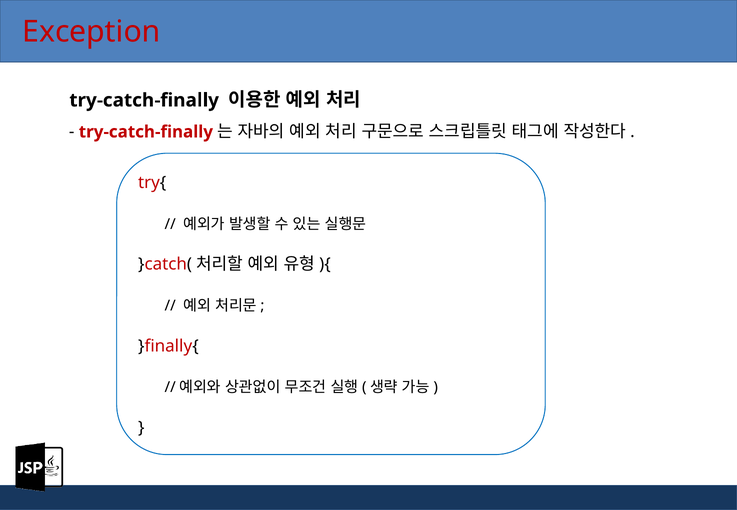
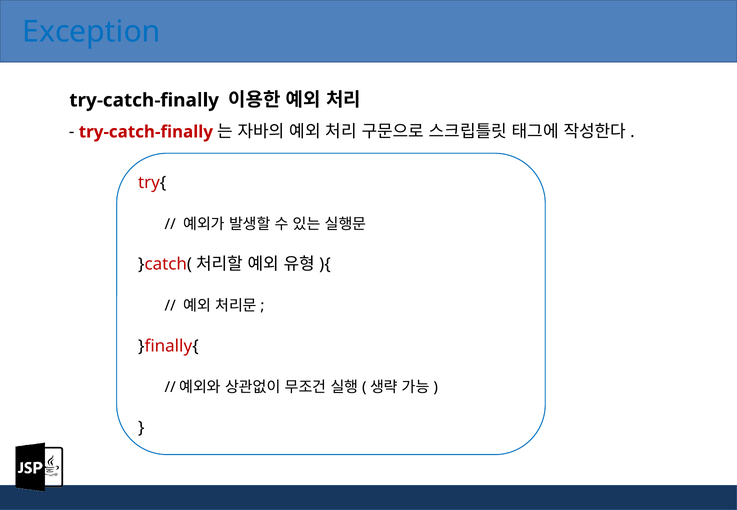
Exception colour: red -> blue (91, 32)
